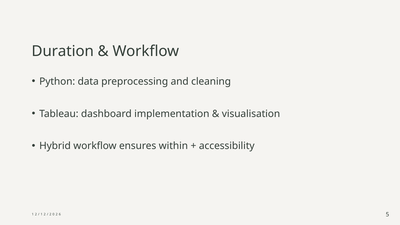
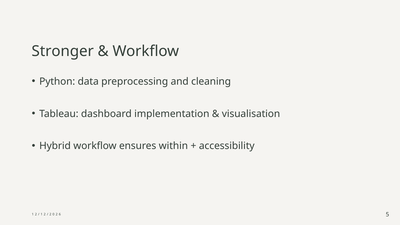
Duration: Duration -> Stronger (63, 51)
